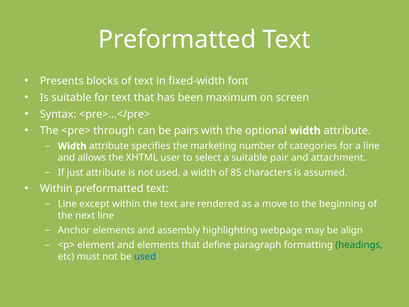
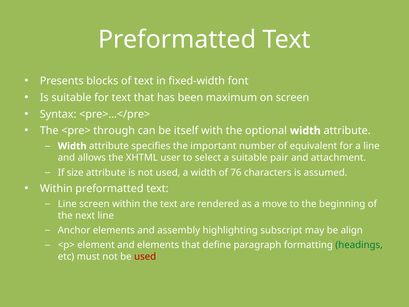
pairs: pairs -> itself (186, 131)
marketing: marketing -> important (213, 146)
categories: categories -> equivalent (313, 146)
just: just -> size (75, 172)
85: 85 -> 76 (236, 172)
Line except: except -> screen (94, 204)
webpage: webpage -> subscript (281, 230)
used colour: blue -> red (145, 256)
